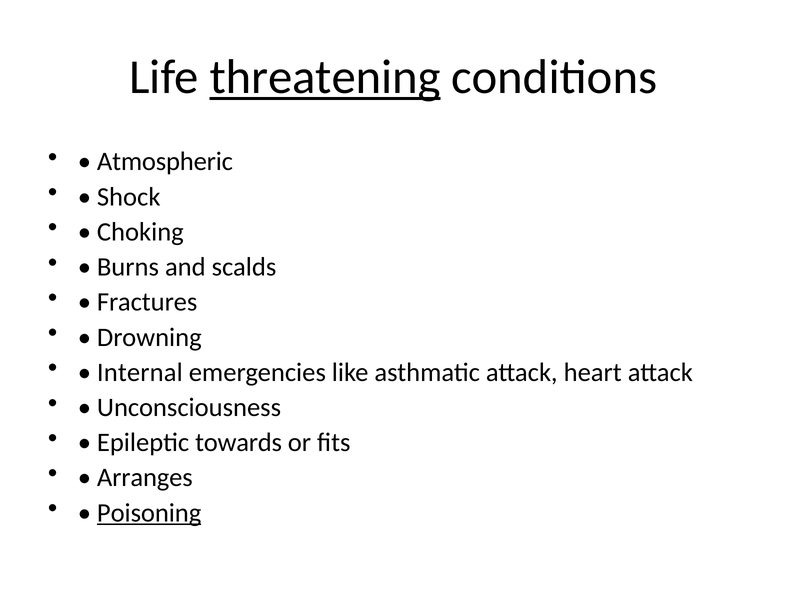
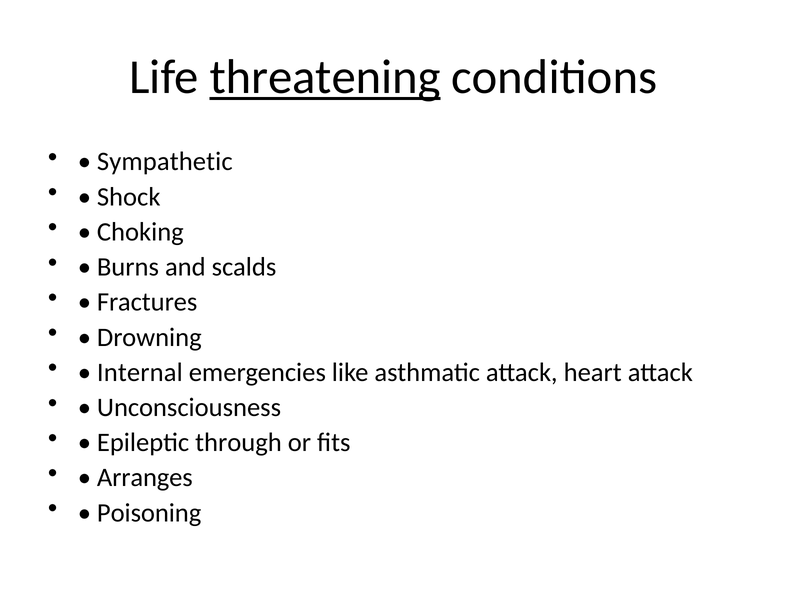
Atmospheric: Atmospheric -> Sympathetic (165, 161)
towards: towards -> through (238, 442)
Poisoning underline: present -> none (149, 512)
